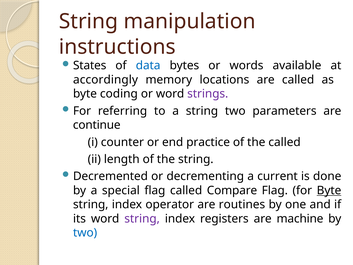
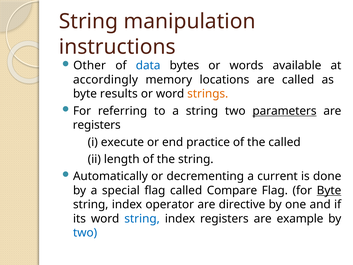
States: States -> Other (90, 66)
coding: coding -> results (119, 94)
strings colour: purple -> orange (208, 94)
parameters underline: none -> present (284, 111)
continue: continue -> registers (97, 125)
counter: counter -> execute (122, 142)
Decremented: Decremented -> Automatically (110, 176)
routines: routines -> directive (242, 204)
string colour: purple -> blue (142, 219)
machine: machine -> example (300, 219)
